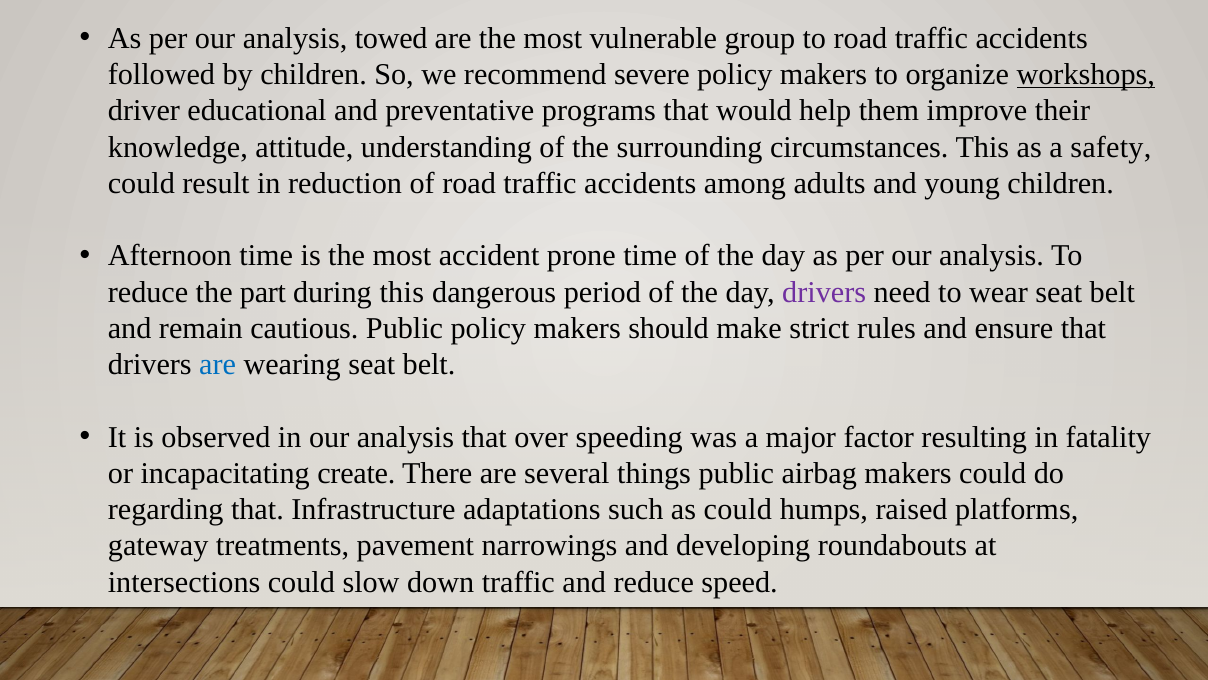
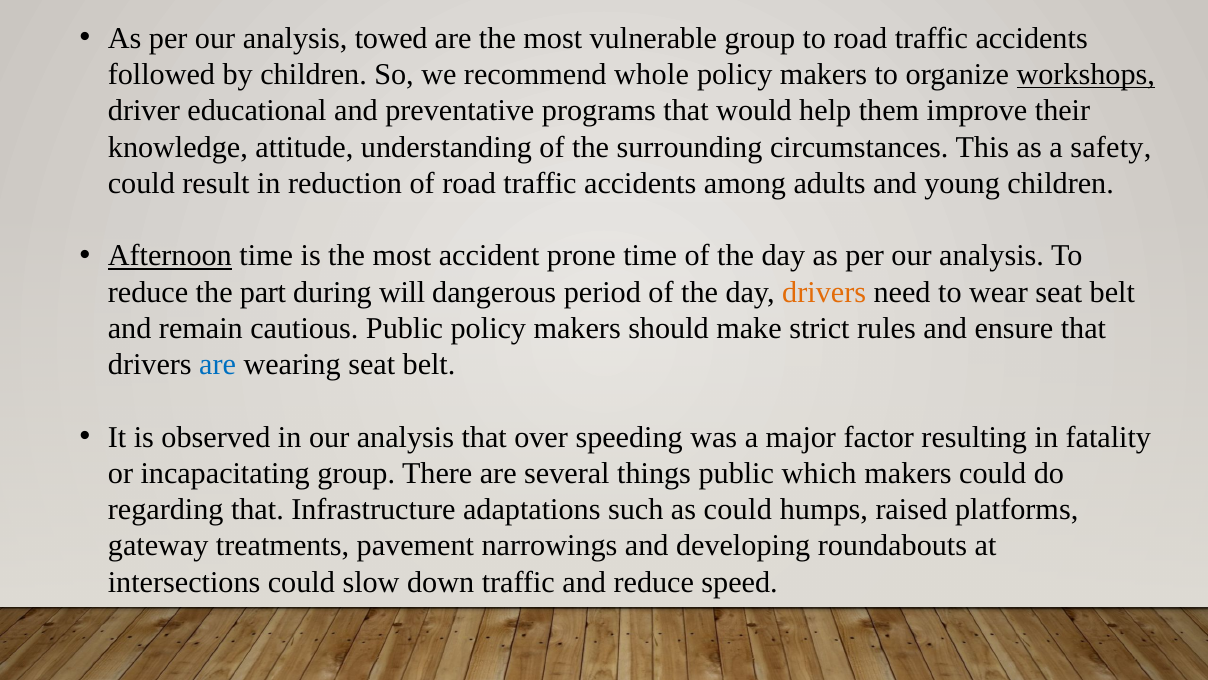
severe: severe -> whole (652, 74)
Afternoon underline: none -> present (170, 256)
during this: this -> will (402, 292)
drivers colour: purple -> orange (824, 292)
incapacitating create: create -> group (356, 473)
airbag: airbag -> which (819, 473)
